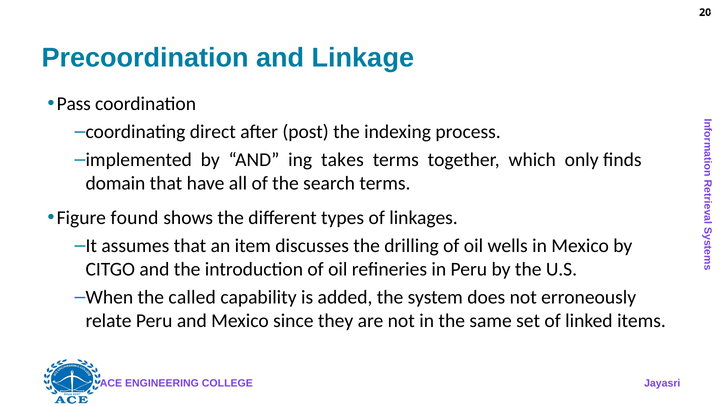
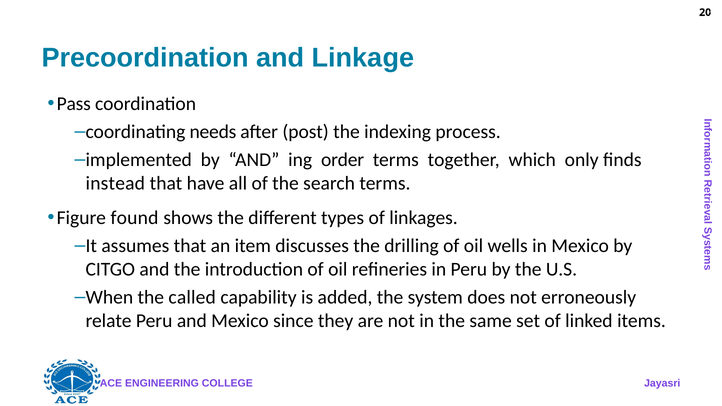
direct: direct -> needs (213, 132)
takes: takes -> order (343, 160)
domain: domain -> instead (115, 183)
